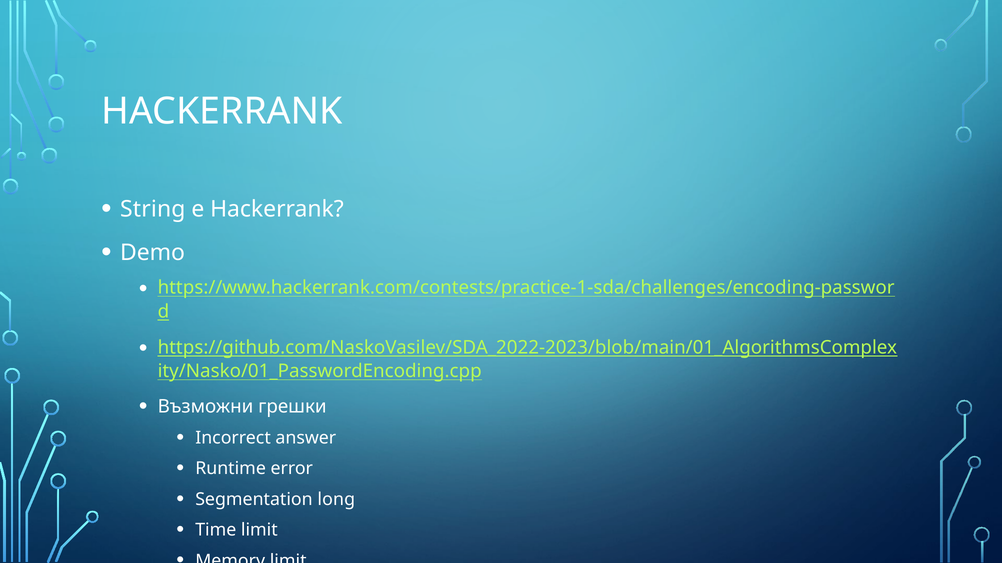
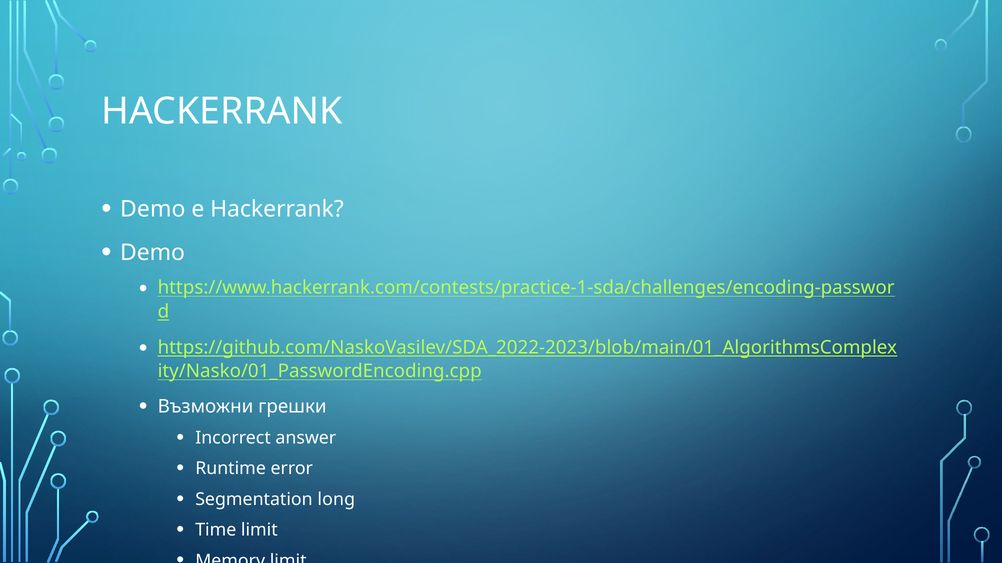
String: String -> Demo (153, 210)
